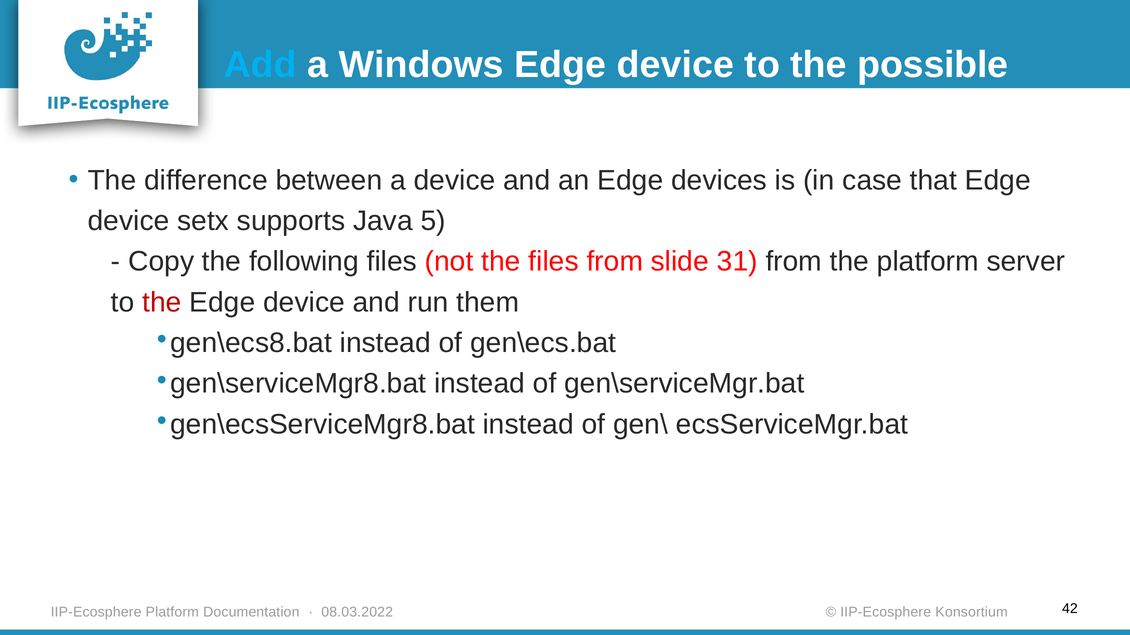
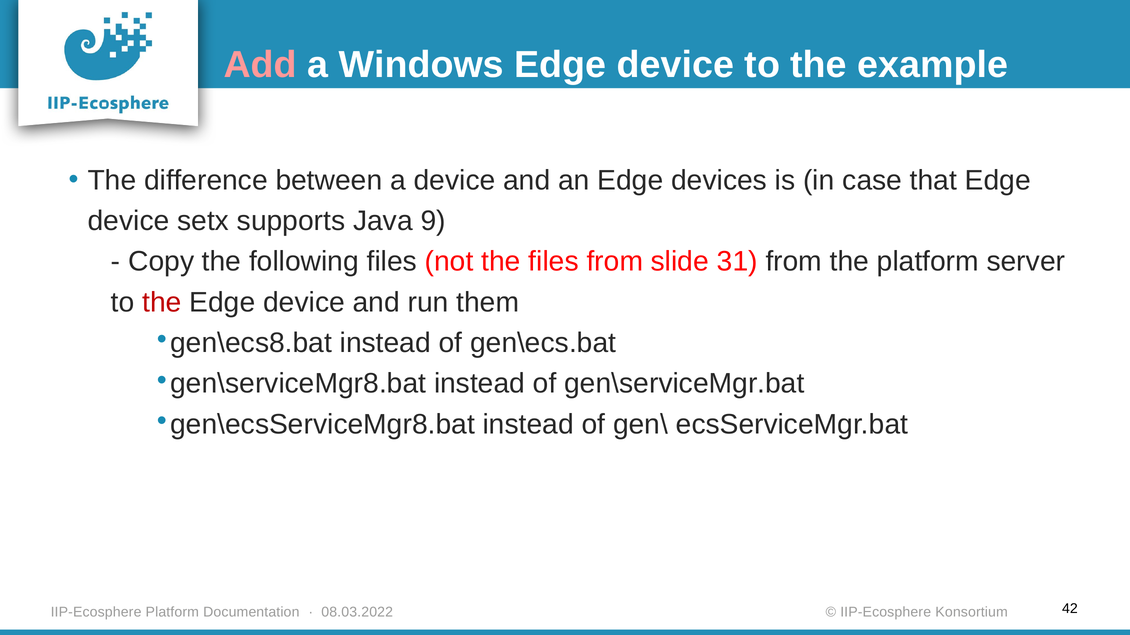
Add colour: light blue -> pink (260, 65)
possible: possible -> example (933, 65)
5: 5 -> 9 (433, 221)
